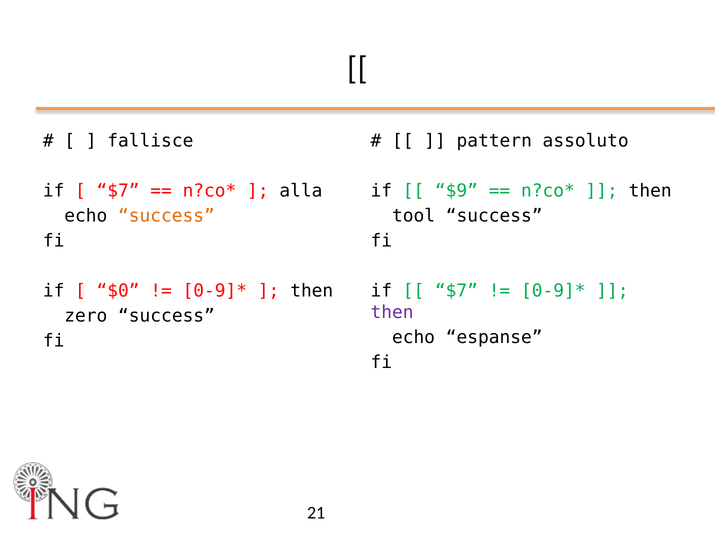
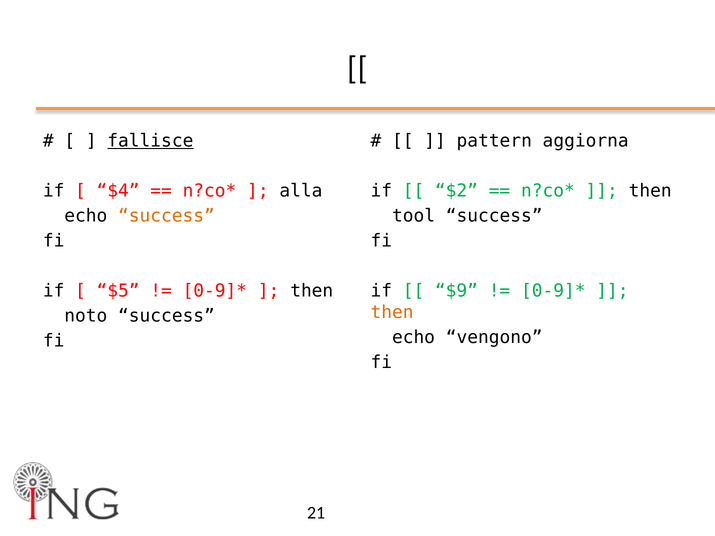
fallisce underline: none -> present (150, 141)
assoluto: assoluto -> aggiorna (586, 141)
$7: $7 -> $4 (118, 191)
$9: $9 -> $2 (456, 191)
$0: $0 -> $5 (118, 291)
$7: $7 -> $9 (456, 291)
then colour: purple -> orange (392, 312)
zero: zero -> noto (86, 316)
espanse: espanse -> vengono (494, 337)
